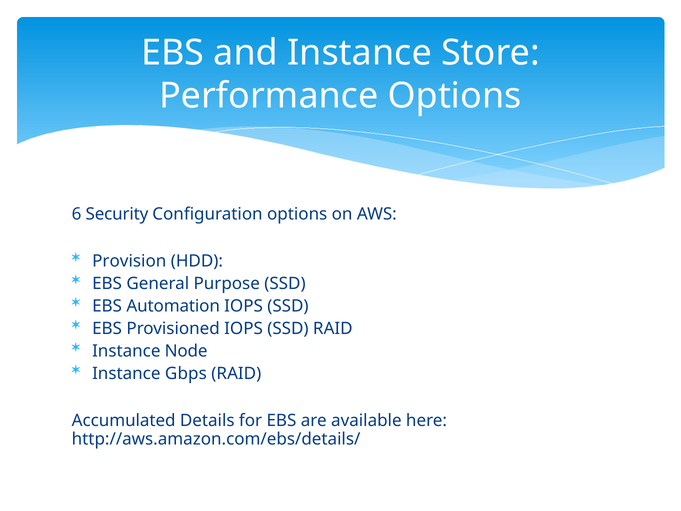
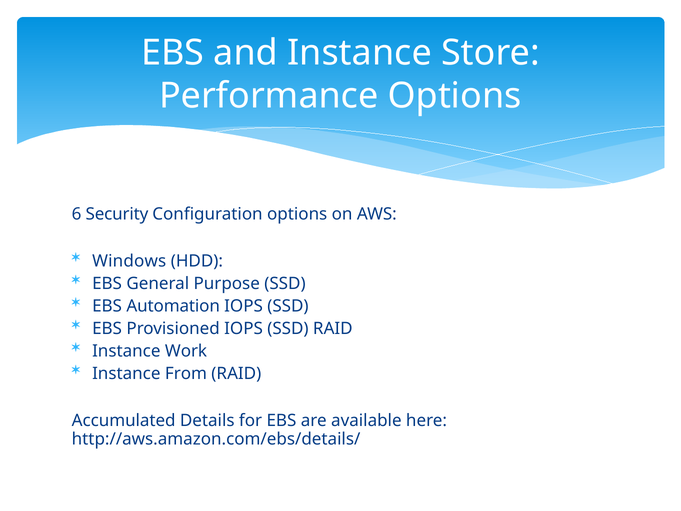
Provision: Provision -> Windows (129, 261)
Node: Node -> Work (186, 351)
Gbps: Gbps -> From (186, 373)
